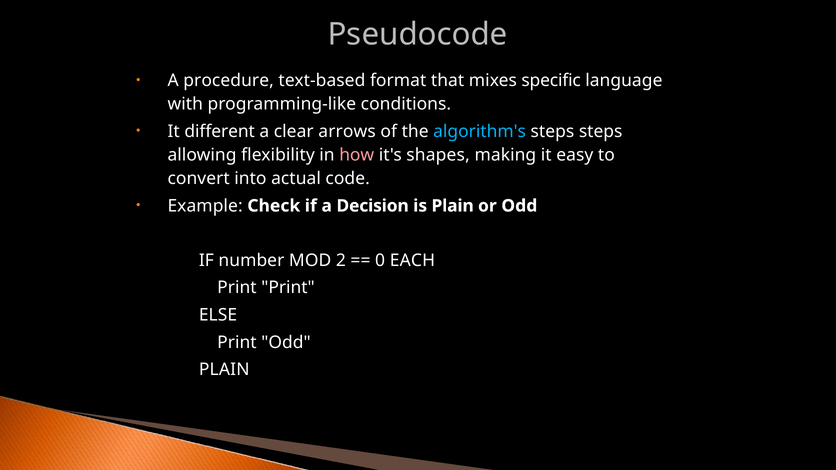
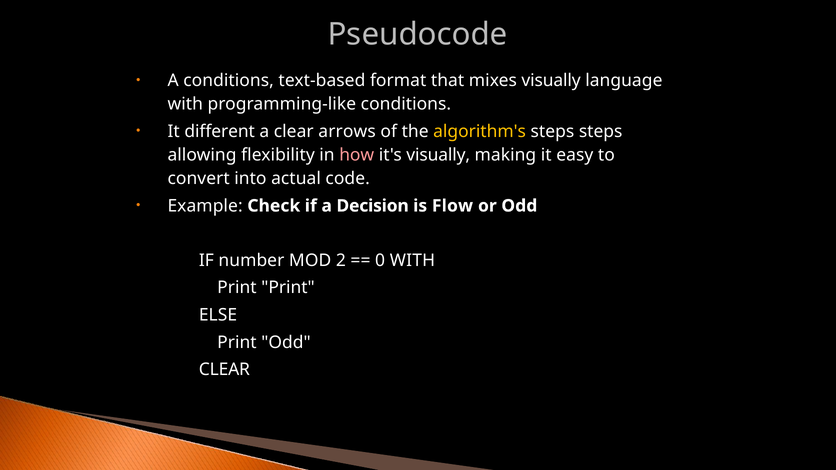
A procedure: procedure -> conditions (229, 81)
mixes specific: specific -> visually (551, 81)
algorithm's colour: light blue -> yellow (480, 132)
it's shapes: shapes -> visually (438, 155)
is Plain: Plain -> Flow (452, 206)
0 EACH: EACH -> WITH (412, 261)
PLAIN: PLAIN -> CLEAR (224, 370)
